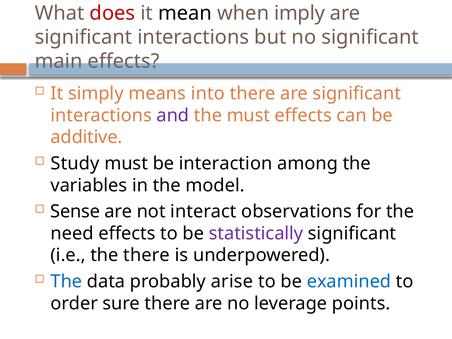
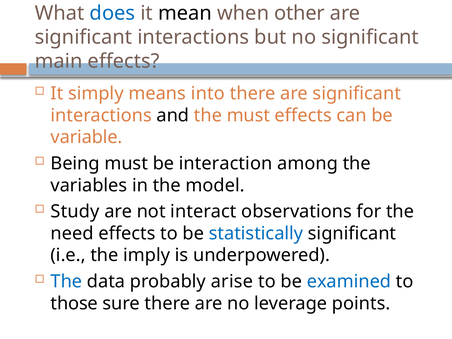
does colour: red -> blue (112, 13)
imply: imply -> other (300, 13)
and colour: purple -> black (173, 115)
additive: additive -> variable (86, 137)
Study: Study -> Being (75, 164)
Sense: Sense -> Study (75, 212)
statistically colour: purple -> blue (256, 233)
the there: there -> imply (147, 255)
order: order -> those (74, 303)
